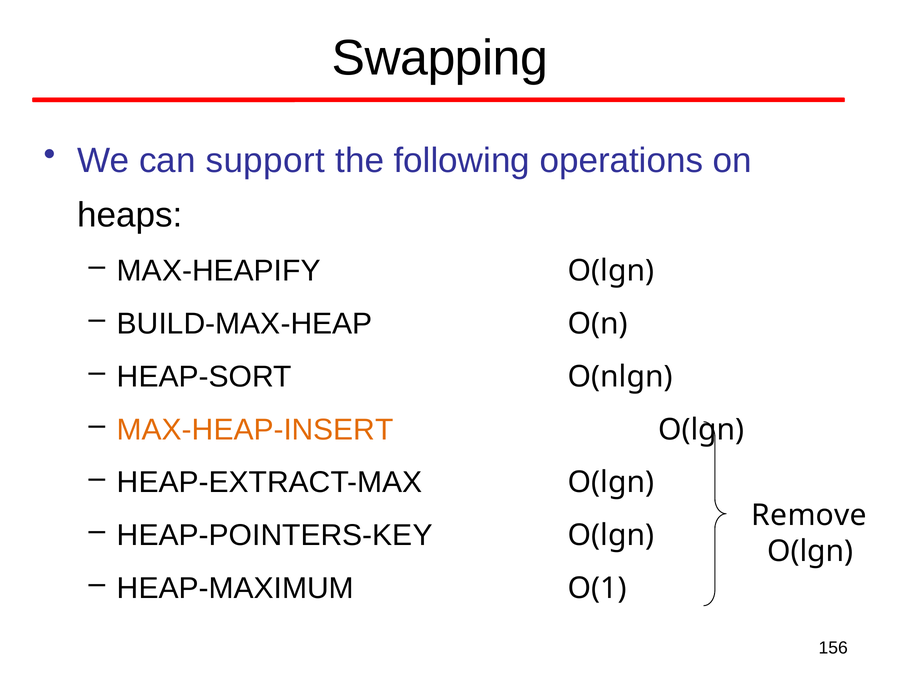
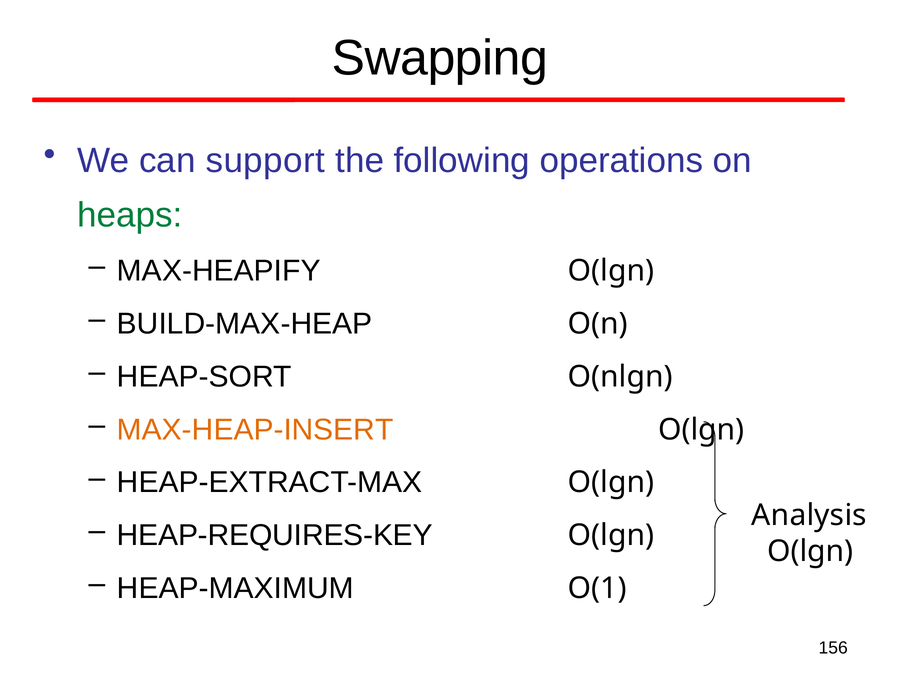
heaps colour: black -> green (130, 215)
Remove: Remove -> Analysis (809, 515)
HEAP-POINTERS-KEY: HEAP-POINTERS-KEY -> HEAP-REQUIRES-KEY (275, 535)
